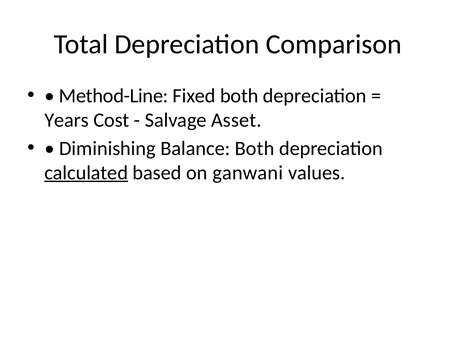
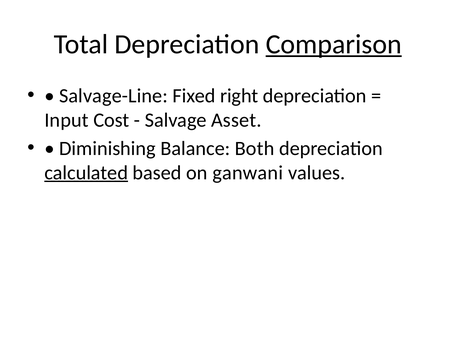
Comparison underline: none -> present (334, 44)
Method-Line: Method-Line -> Salvage-Line (113, 96)
Fixed both: both -> right (239, 96)
Years: Years -> Input (67, 120)
